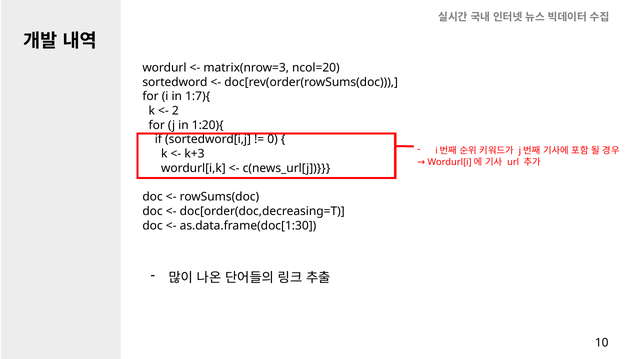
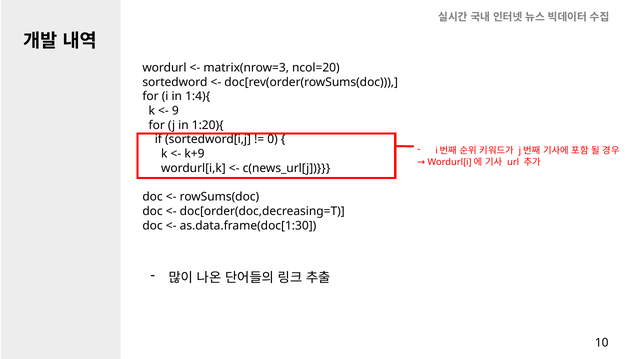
1:7){: 1:7){ -> 1:4){ (198, 97)
2: 2 -> 9 (175, 111)
k+3: k+3 -> k+9 (194, 154)
